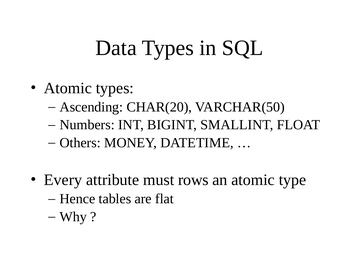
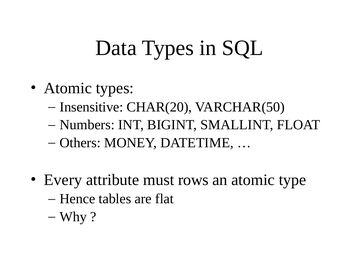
Ascending: Ascending -> Insensitive (91, 107)
